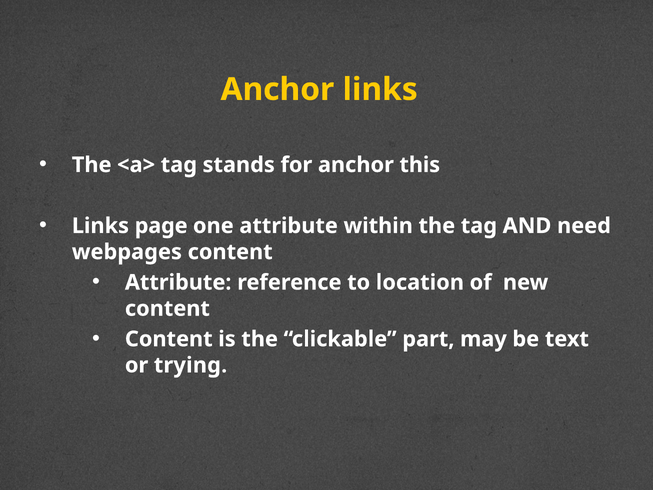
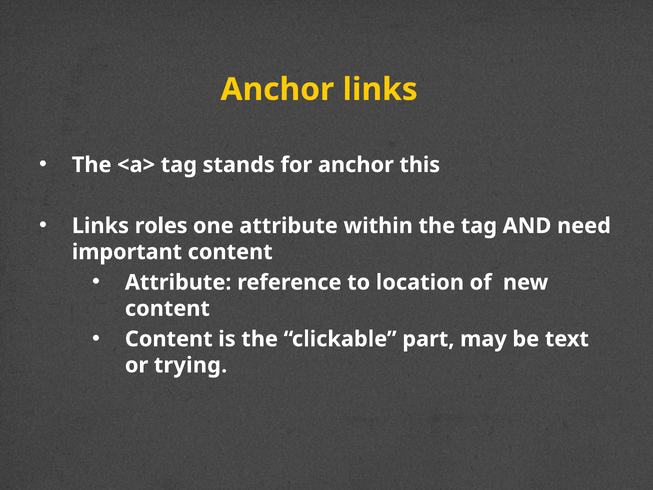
page: page -> roles (161, 226)
webpages: webpages -> important (127, 252)
